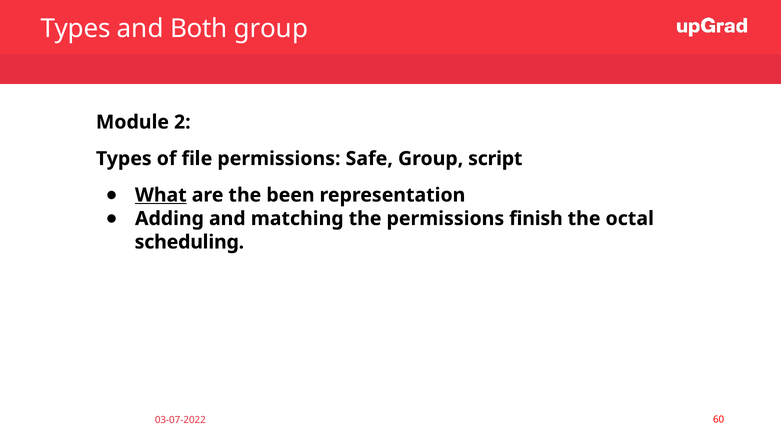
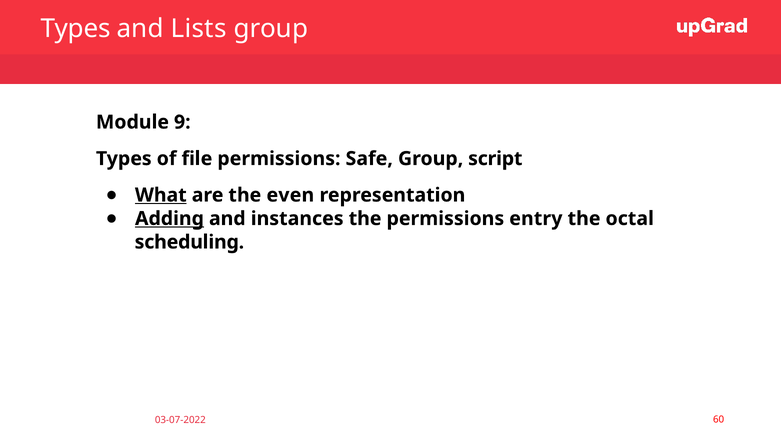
Both: Both -> Lists (199, 29)
2: 2 -> 9 (182, 122)
been: been -> even (290, 195)
Adding underline: none -> present (169, 218)
matching: matching -> instances (297, 218)
finish: finish -> entry (536, 218)
